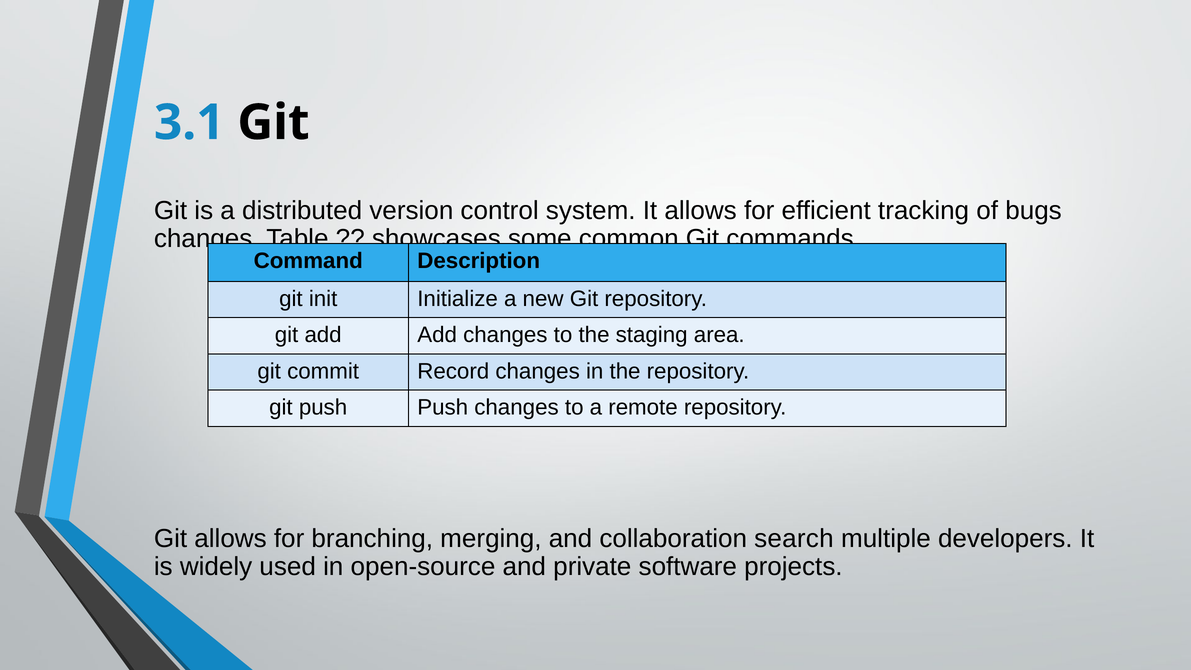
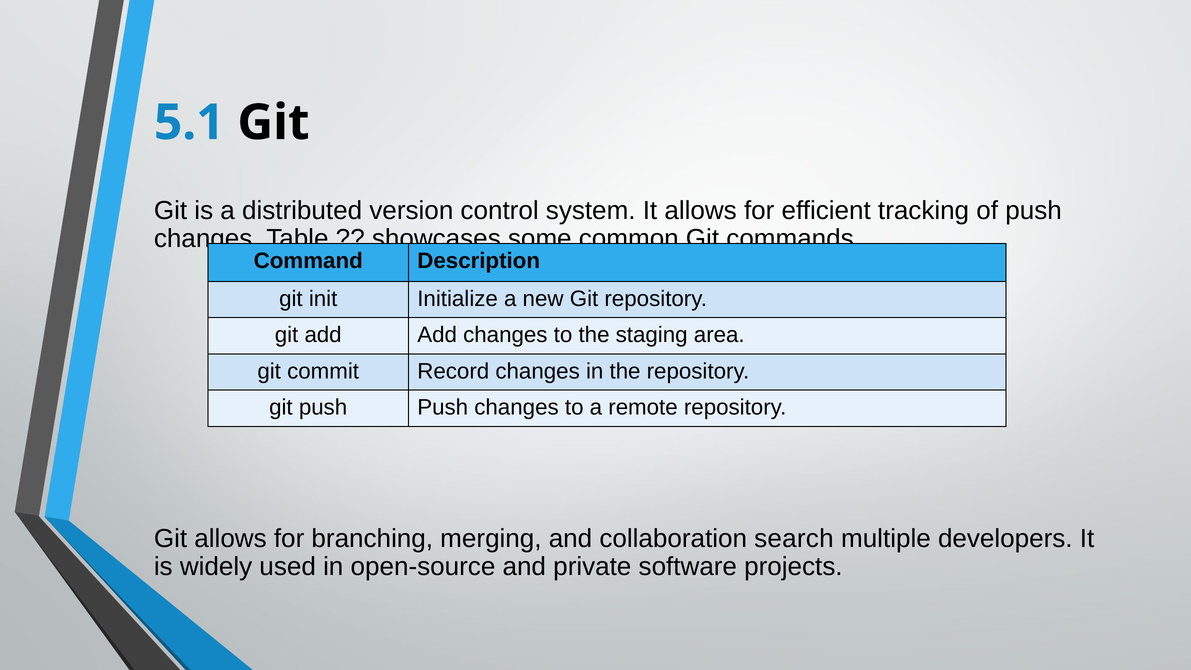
3.1: 3.1 -> 5.1 (189, 123)
of bugs: bugs -> push (1034, 210)
